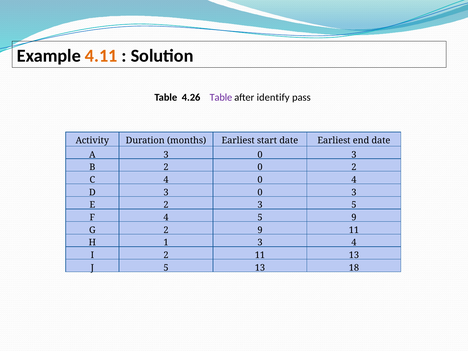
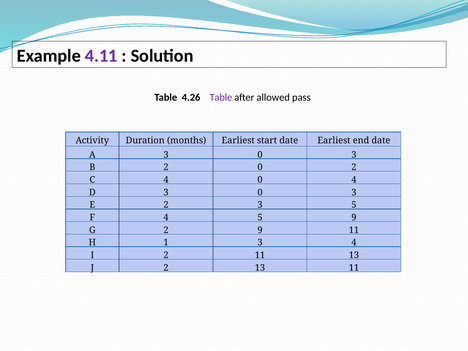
4.11 colour: orange -> purple (101, 56)
identify: identify -> allowed (273, 97)
J 5: 5 -> 2 (166, 268)
13 18: 18 -> 11 (354, 268)
